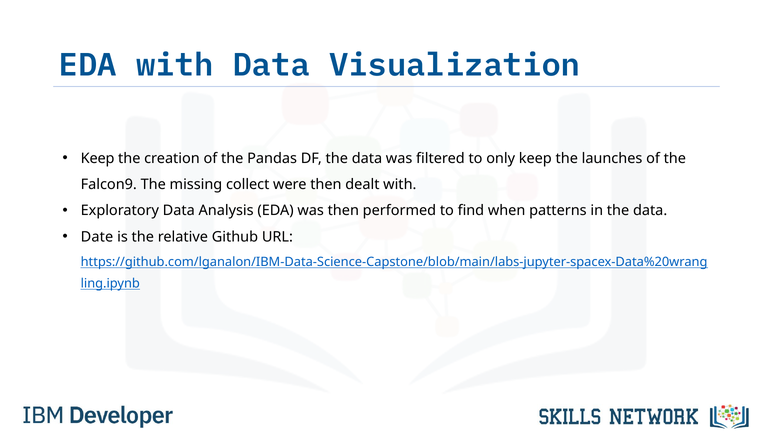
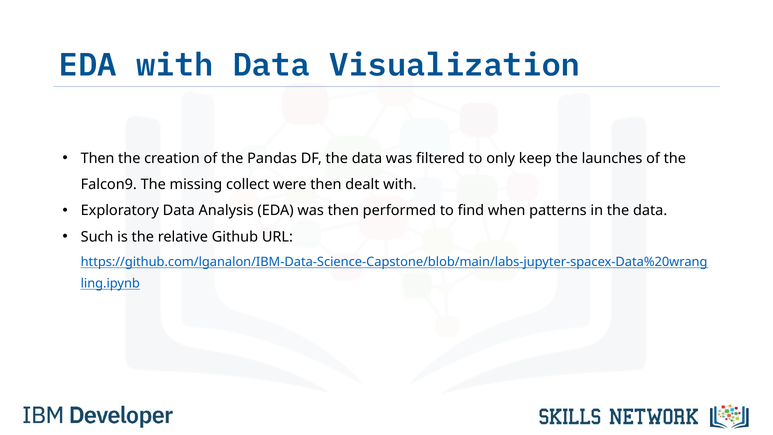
Keep: Keep -> Then (98, 158)
Date: Date -> Such (97, 237)
